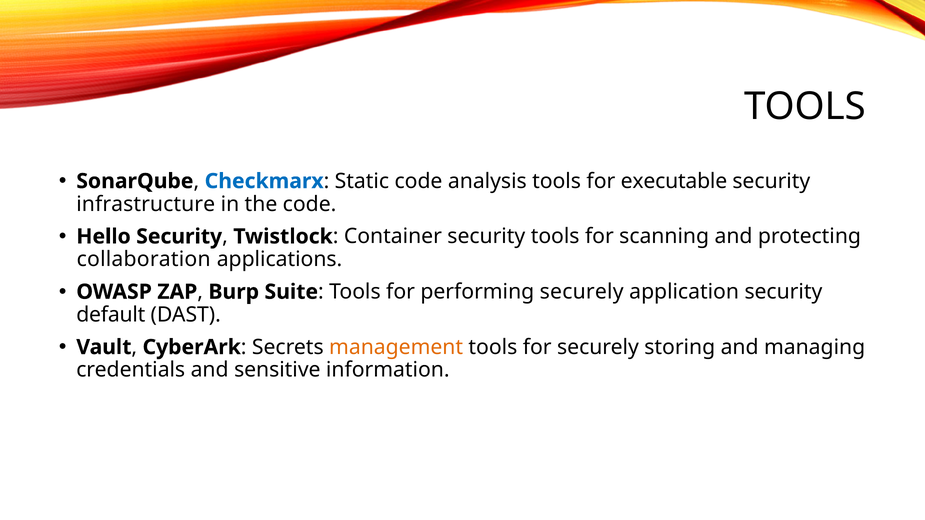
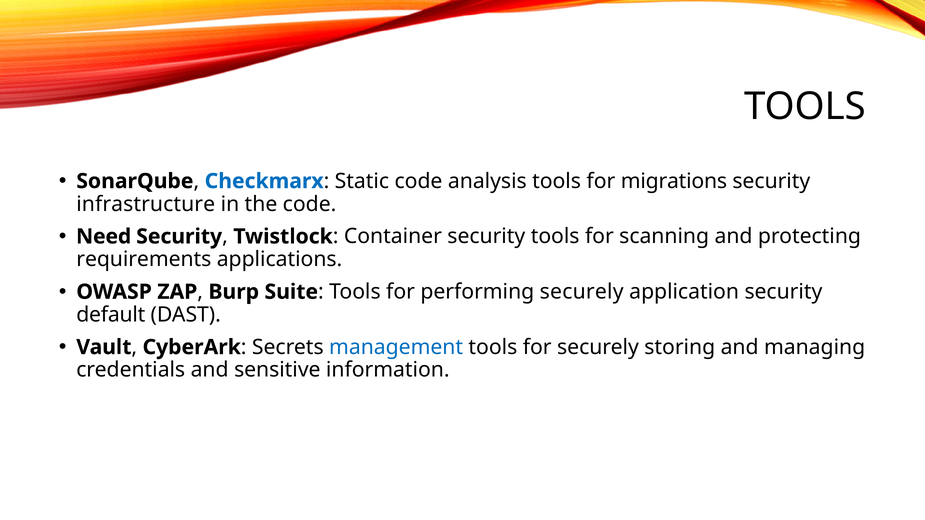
executable: executable -> migrations (674, 181)
Hello: Hello -> Need (104, 237)
collaboration: collaboration -> requirements (144, 259)
management colour: orange -> blue (396, 347)
